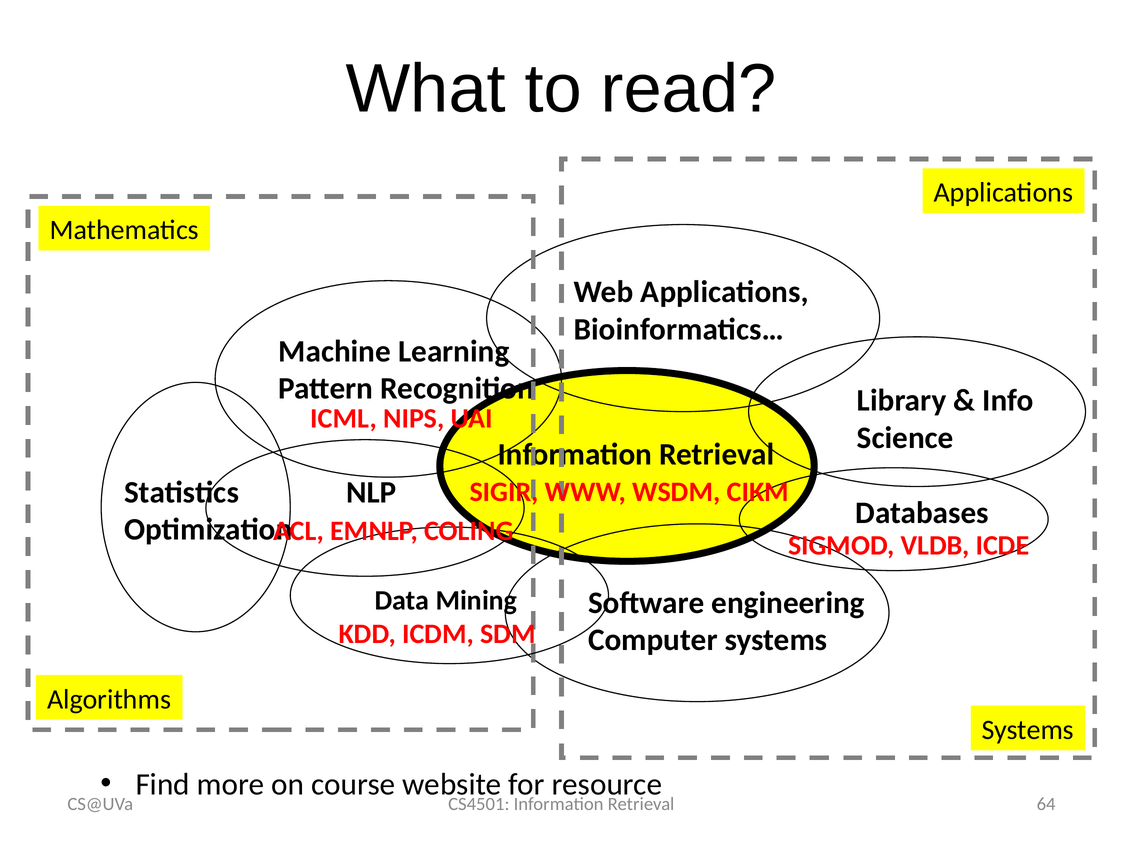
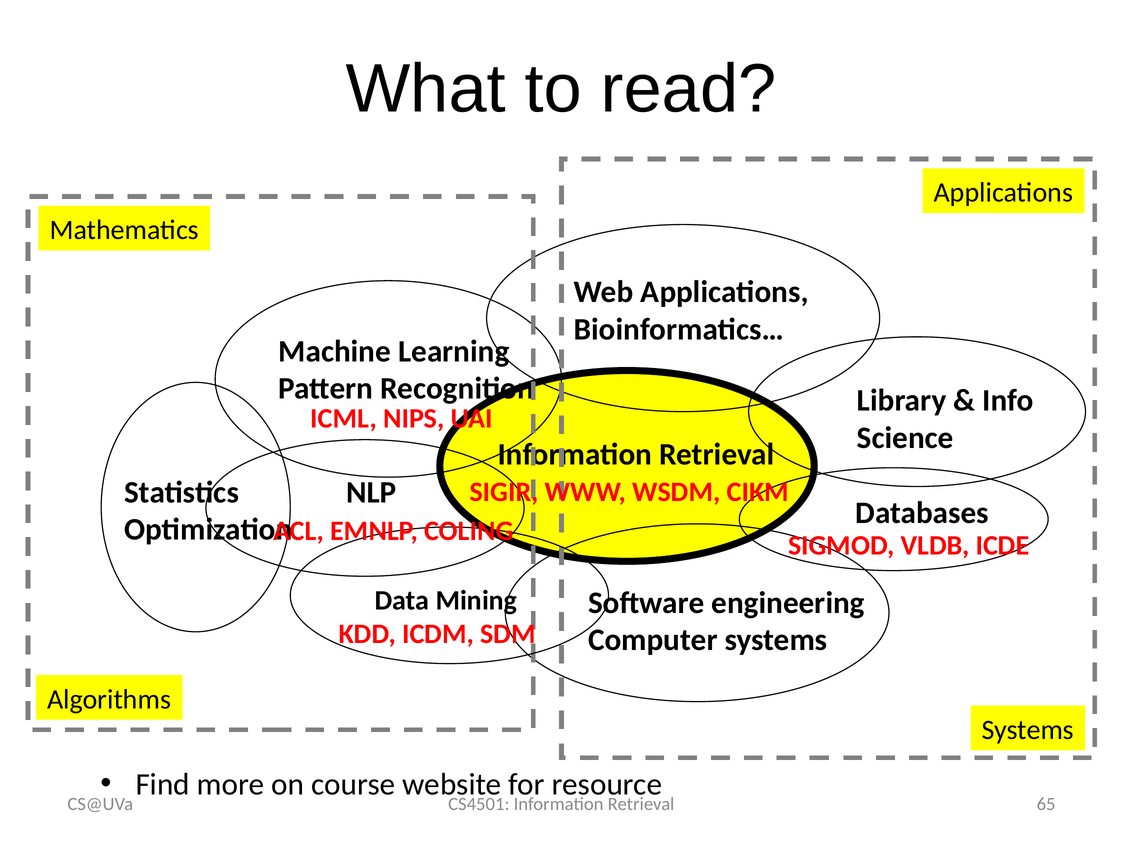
64: 64 -> 65 (1046, 804)
